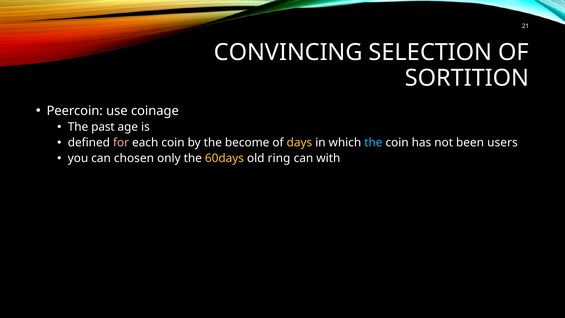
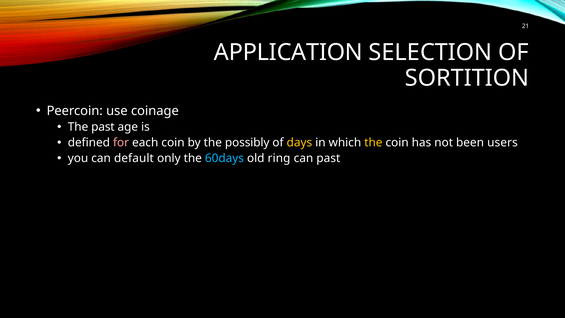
CONVINCING: CONVINCING -> APPLICATION (288, 53)
become: become -> possibly (247, 143)
the colour: light blue -> yellow (373, 143)
chosen: chosen -> default (134, 158)
60days colour: yellow -> light blue (224, 158)
can with: with -> past (328, 158)
